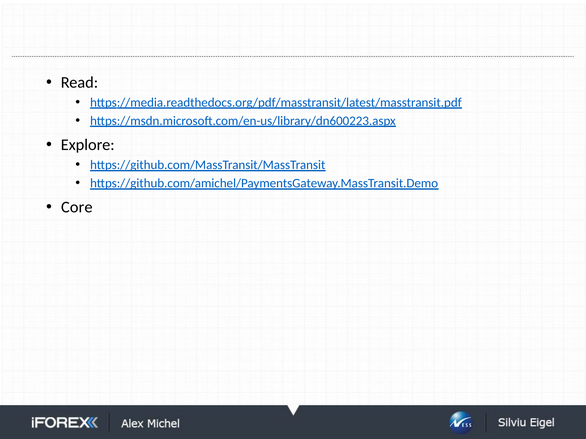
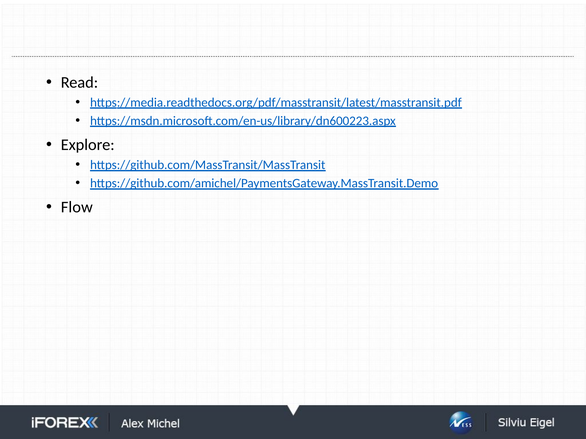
Core: Core -> Flow (77, 207)
